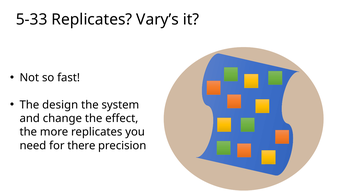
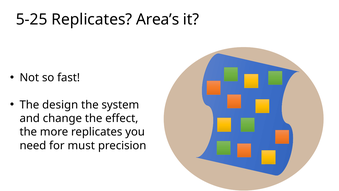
5-33: 5-33 -> 5-25 (32, 20)
Vary’s: Vary’s -> Area’s (158, 20)
there: there -> must (81, 145)
